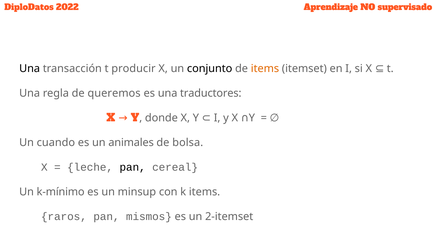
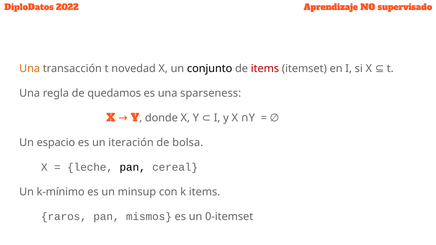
Una colour: black -> orange (30, 69)
producir: producir -> novedad (134, 69)
items colour: orange -> red (265, 69)
queremos: queremos -> quedamos (114, 93)
traductores: traductores -> sparseness (211, 93)
cuando: cuando -> espacio (56, 143)
animales: animales -> iteración (131, 143)
2-itemset: 2-itemset -> 0-itemset (229, 217)
